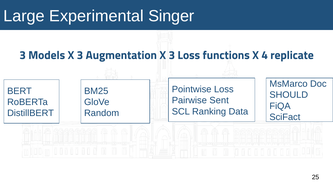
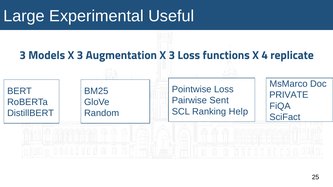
Singer: Singer -> Useful (171, 16)
SHOULD: SHOULD -> PRIVATE (289, 95)
Data: Data -> Help (238, 112)
